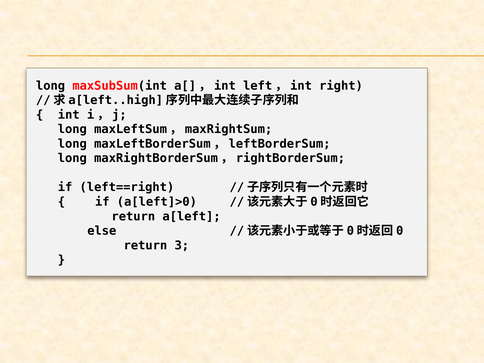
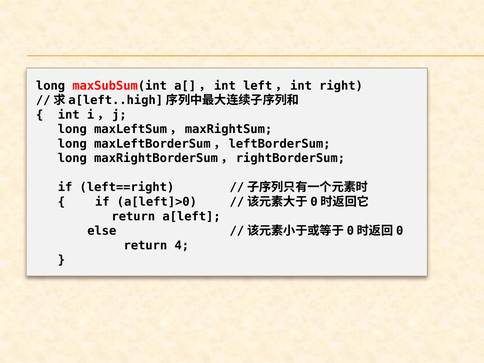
3: 3 -> 4 (182, 245)
